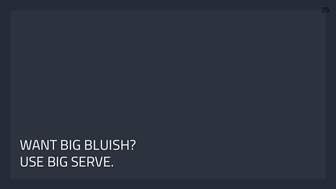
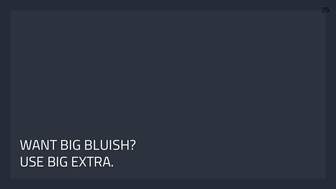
SERVE: SERVE -> EXTRA (92, 162)
